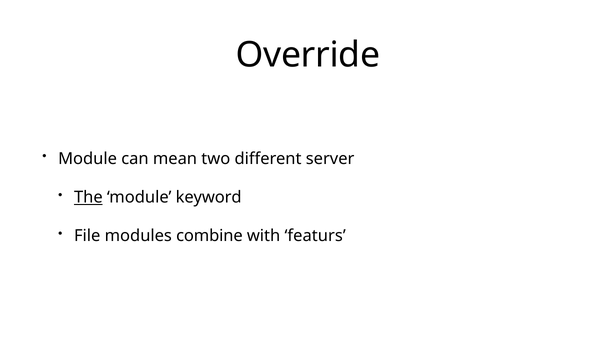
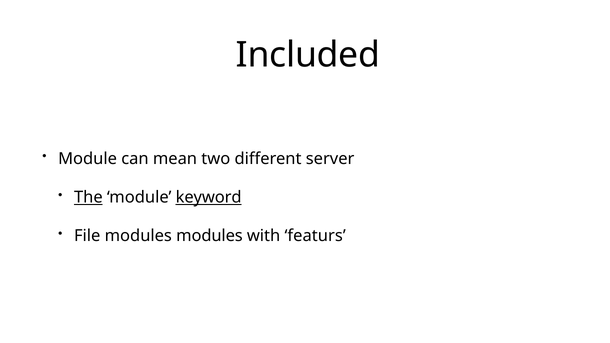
Override: Override -> Included (308, 55)
keyword underline: none -> present (209, 197)
modules combine: combine -> modules (209, 236)
